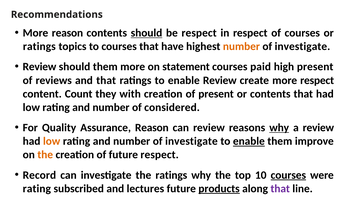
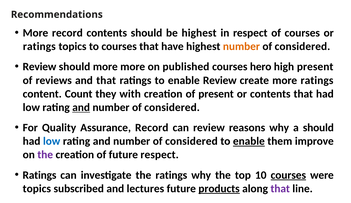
More reason: reason -> record (67, 33)
should underline: present -> none (147, 33)
be respect: respect -> highest (199, 33)
investigate: investigate -> considered (302, 46)
should them: them -> more (105, 67)
statement: statement -> published (186, 67)
paid: paid -> hero (261, 67)
more respect: respect -> ratings (317, 80)
and underline: none -> present (81, 107)
Assurance Reason: Reason -> Record (152, 128)
why underline: present -> none (279, 128)
a review: review -> should (318, 128)
low colour: orange -> blue (52, 141)
investigate: investigate -> considered (191, 141)
the colour: orange -> purple (45, 155)
Record: Record -> Ratings (39, 175)
rating: rating -> topics (37, 189)
